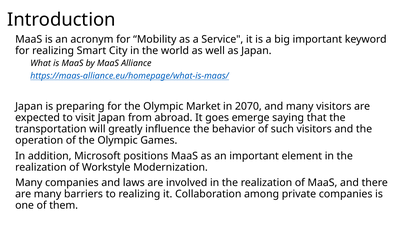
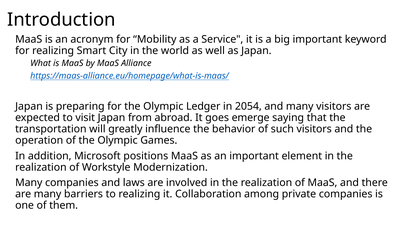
Market: Market -> Ledger (203, 106)
2070: 2070 -> 2054 (248, 106)
